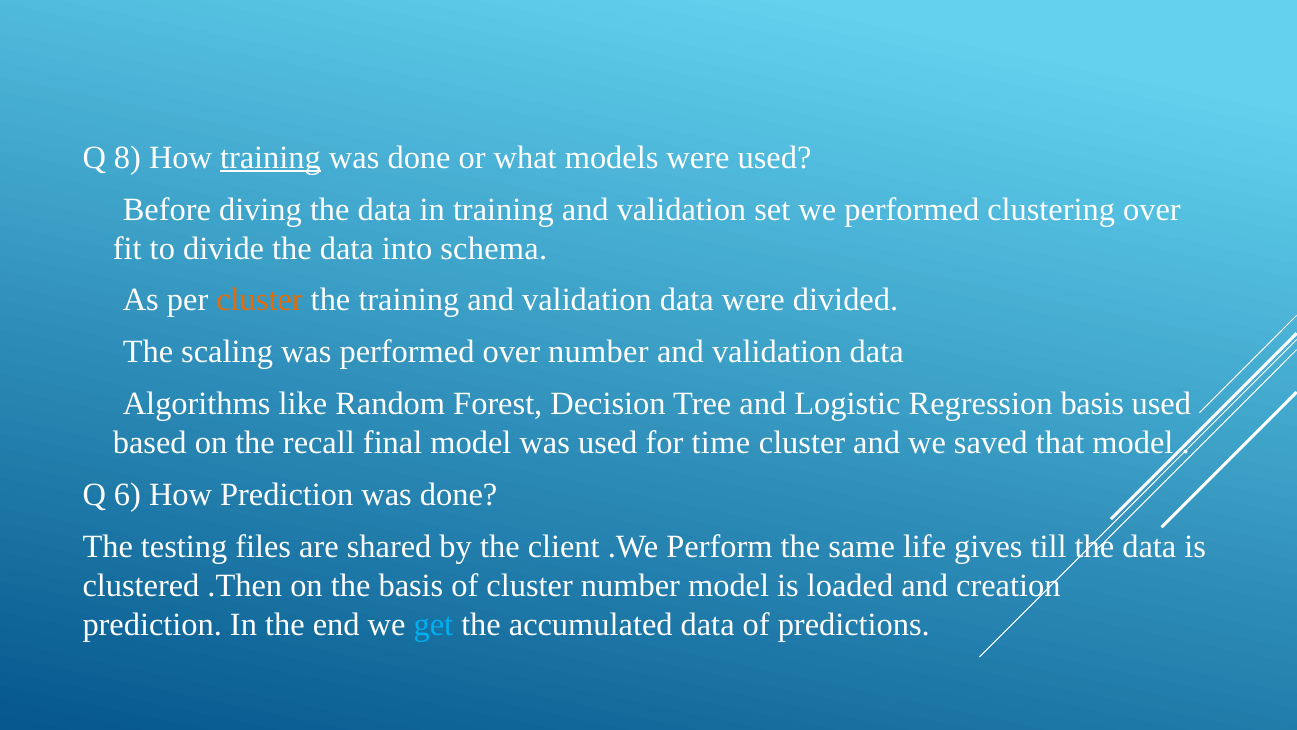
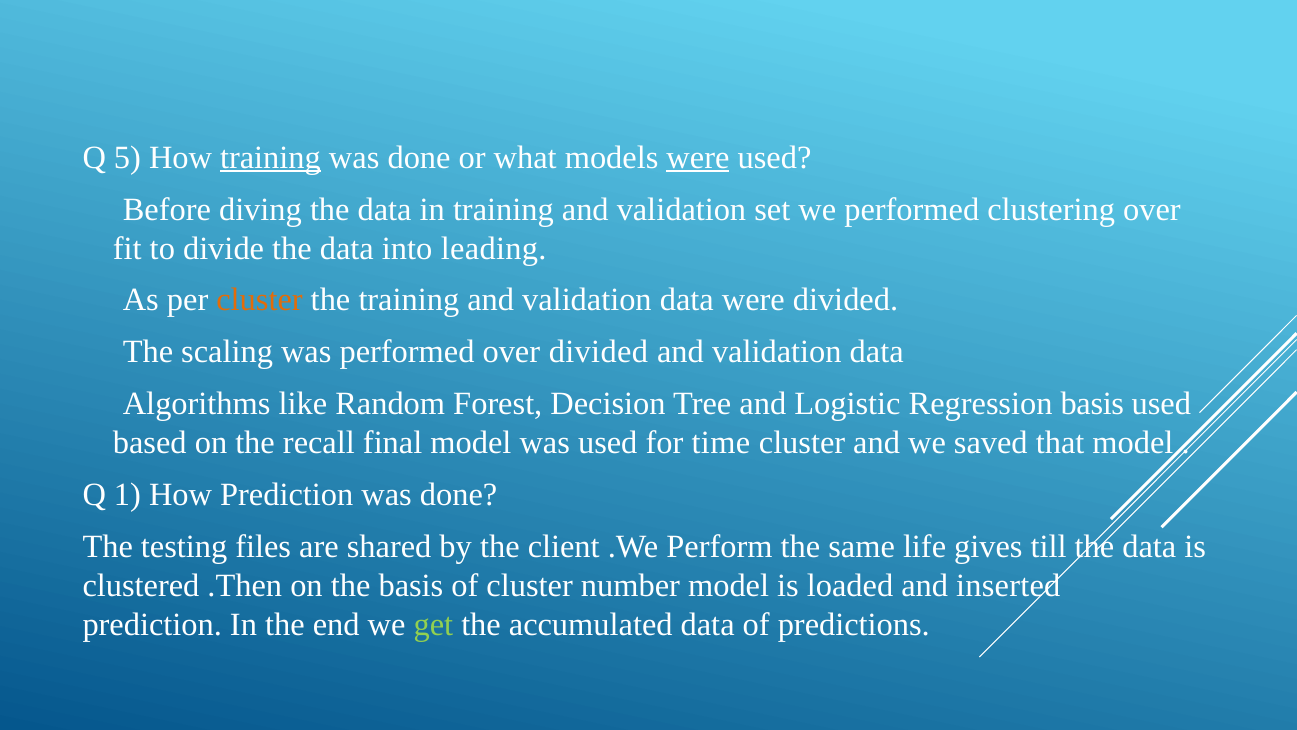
8: 8 -> 5 (127, 157)
were underline: none -> present (698, 157)
schema: schema -> leading (494, 248)
over number: number -> divided (598, 352)
6: 6 -> 1 (127, 495)
creation: creation -> inserted (1008, 585)
get colour: light blue -> light green (433, 624)
